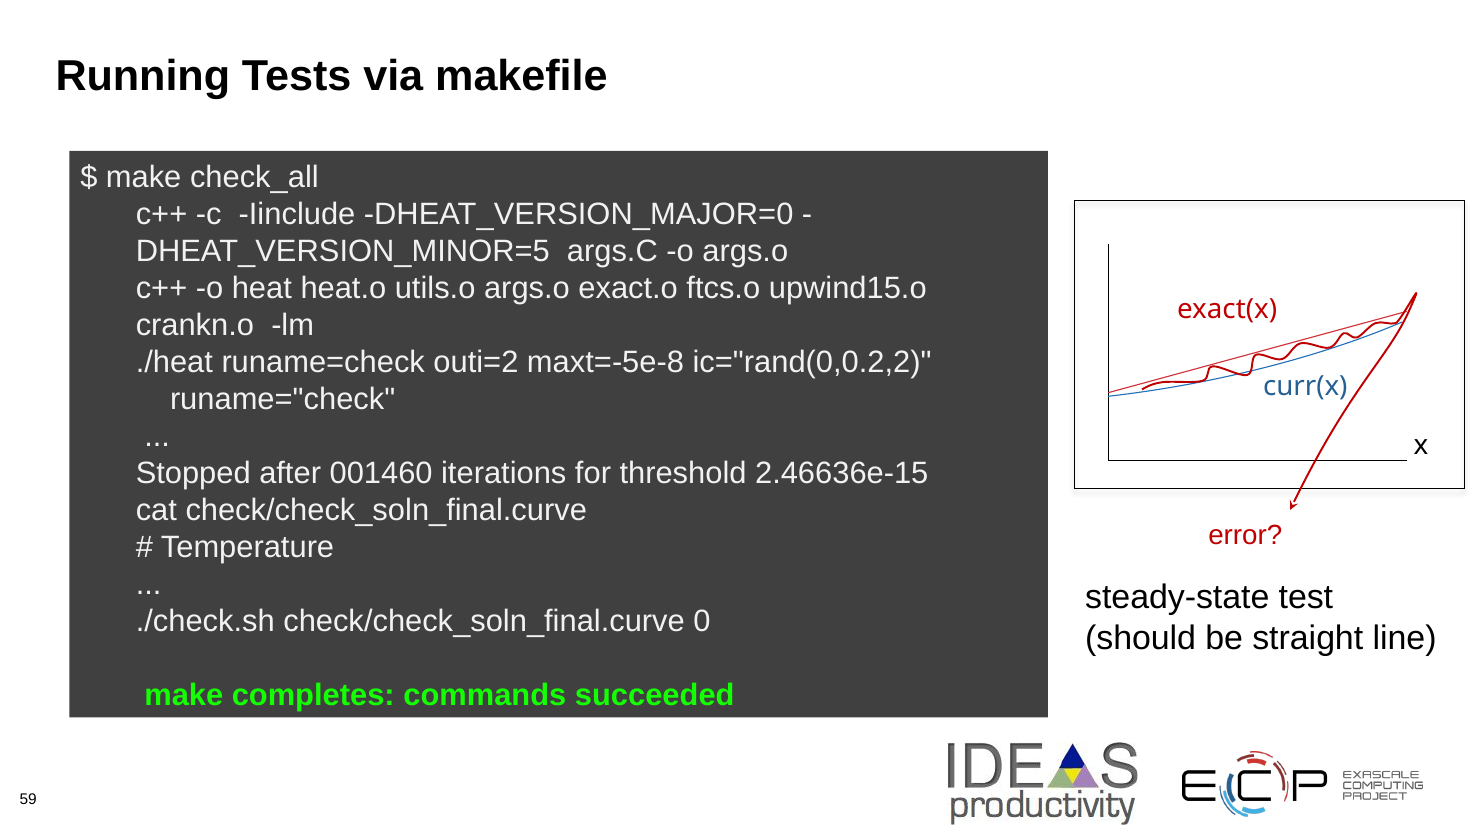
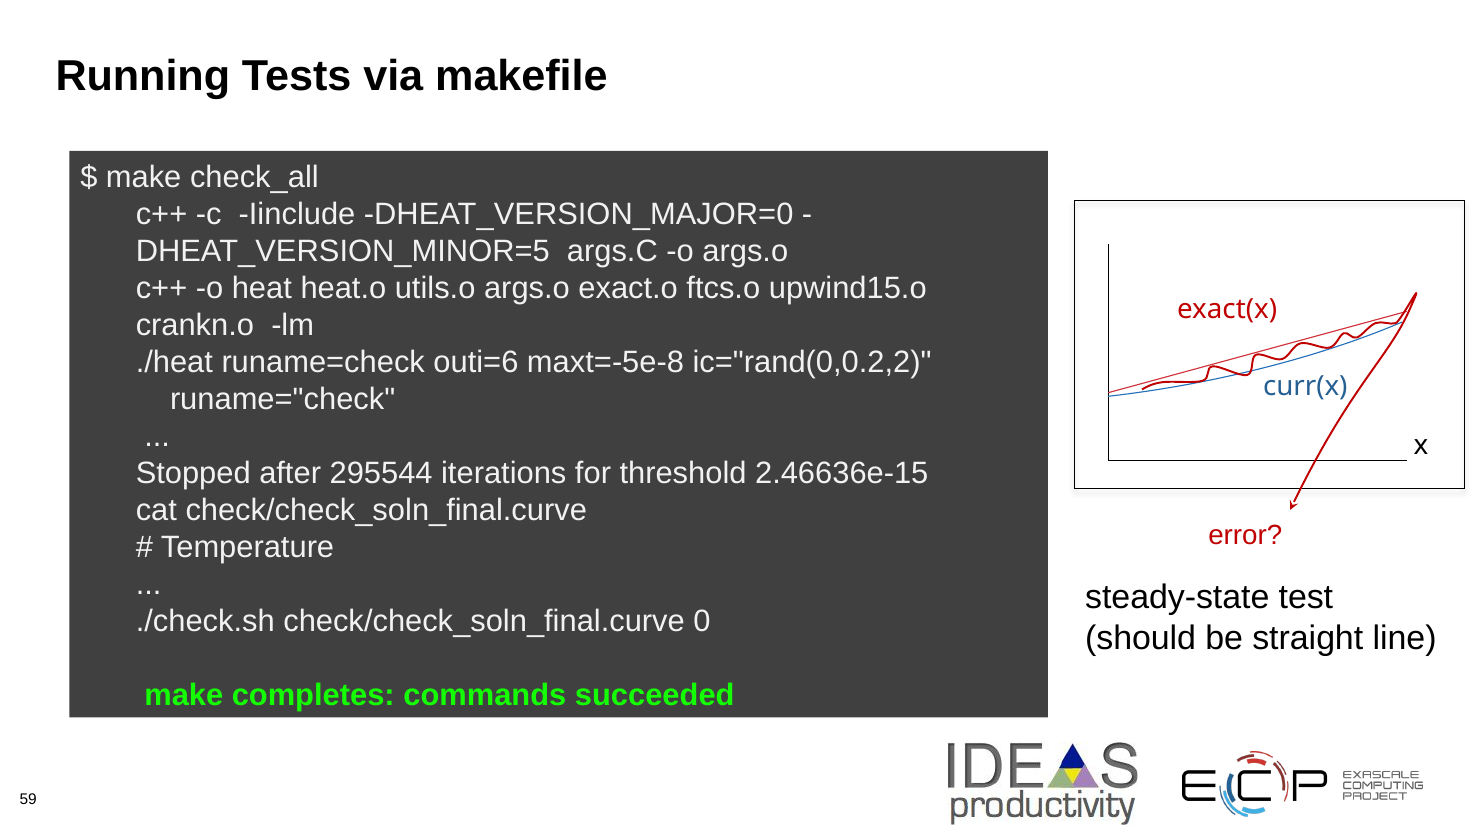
outi=2: outi=2 -> outi=6 (476, 362)
001460: 001460 -> 295544 (381, 473)
